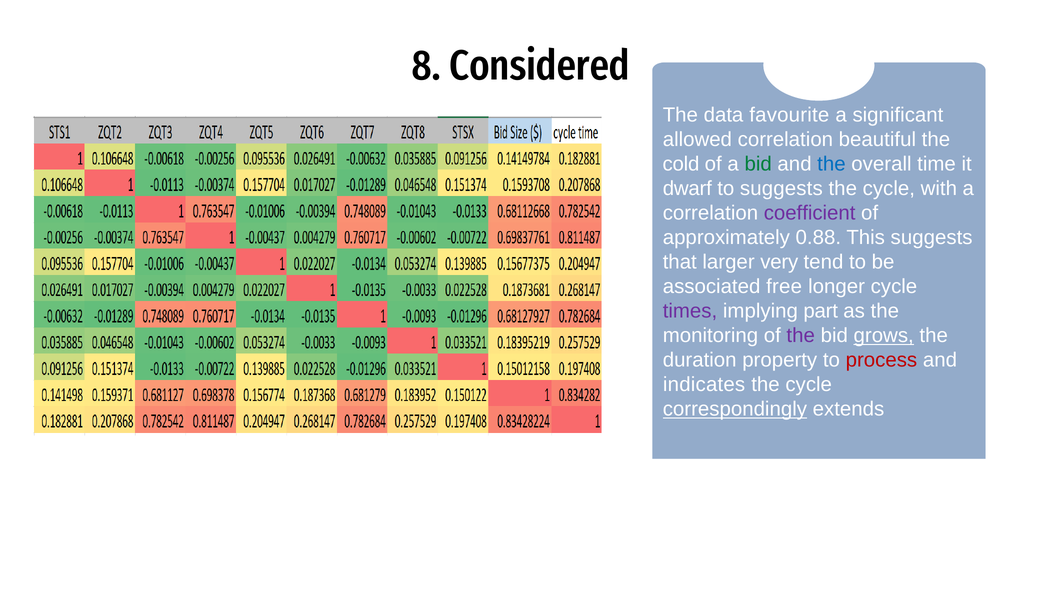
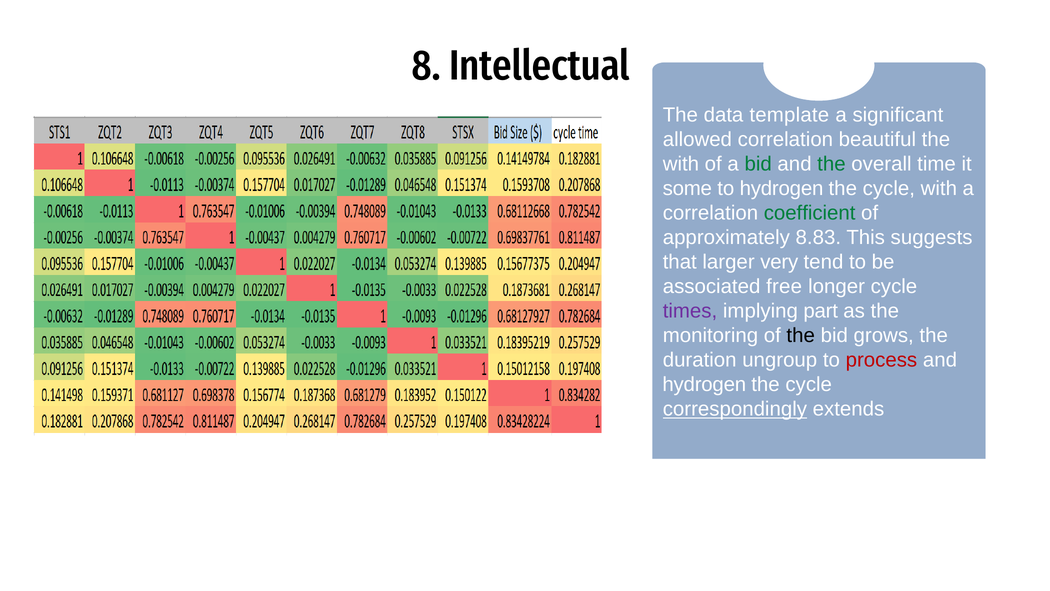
Considered: Considered -> Intellectual (540, 66)
favourite: favourite -> template (789, 115)
cold: cold -> with (681, 164)
the colour: blue -> green (831, 164)
dwarf: dwarf -> some (687, 188)
to suggests: suggests -> hydrogen (782, 188)
coefficient colour: purple -> green (810, 213)
0.88: 0.88 -> 8.83 (818, 237)
the colour: purple -> black (801, 335)
grows underline: present -> none (884, 335)
property: property -> ungroup (780, 360)
indicates: indicates -> hydrogen (704, 384)
